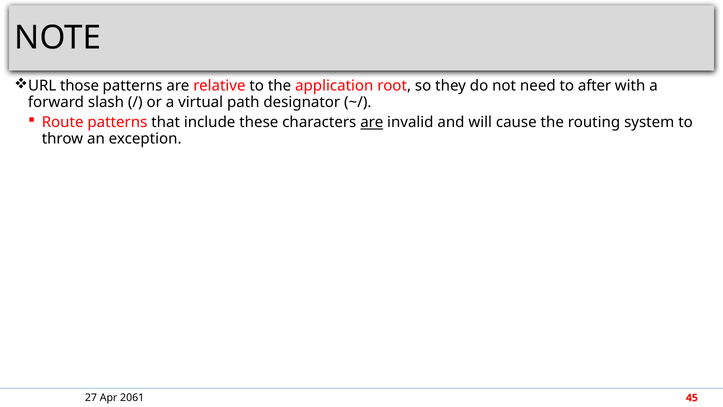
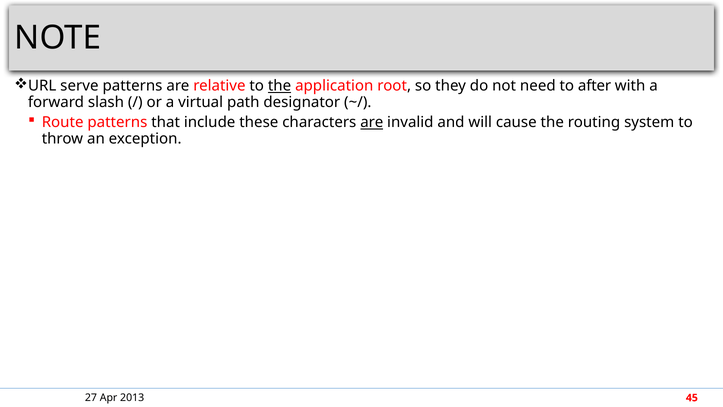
those: those -> serve (79, 86)
the underline: none -> present (280, 86)
2061: 2061 -> 2013 (132, 398)
